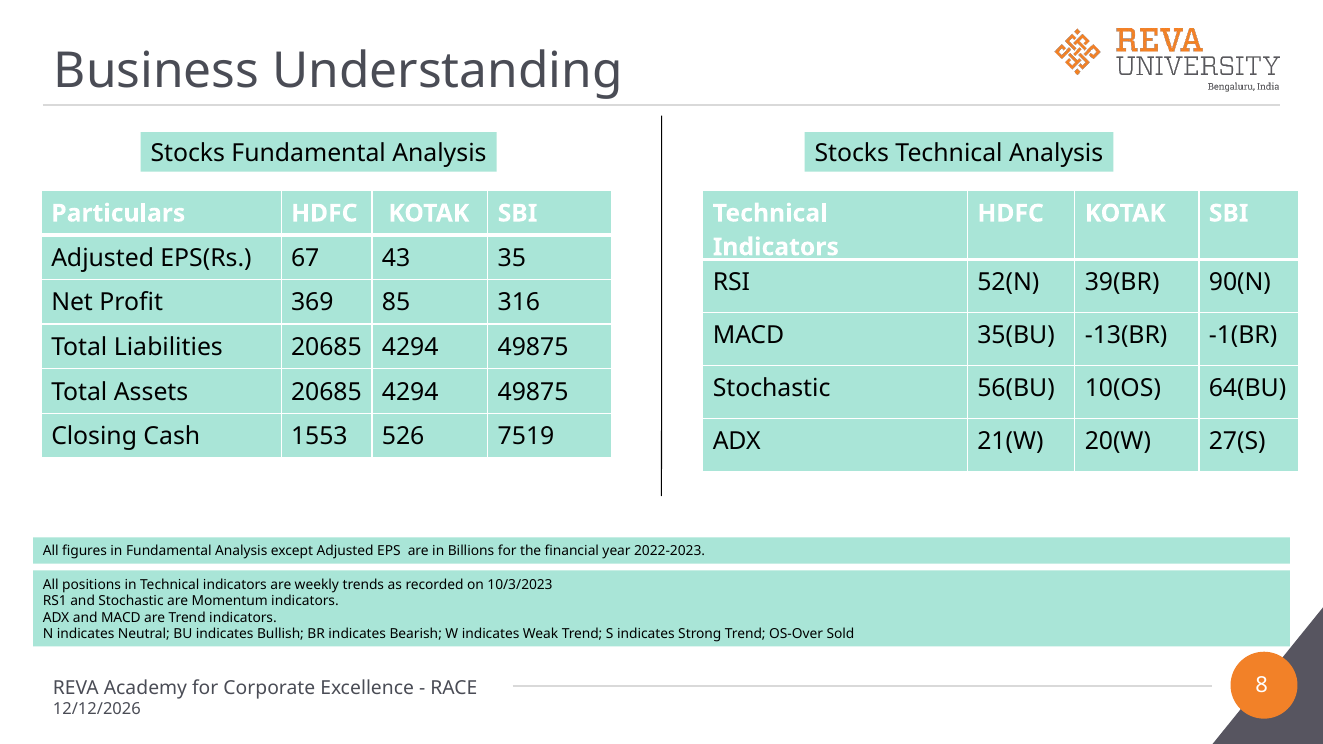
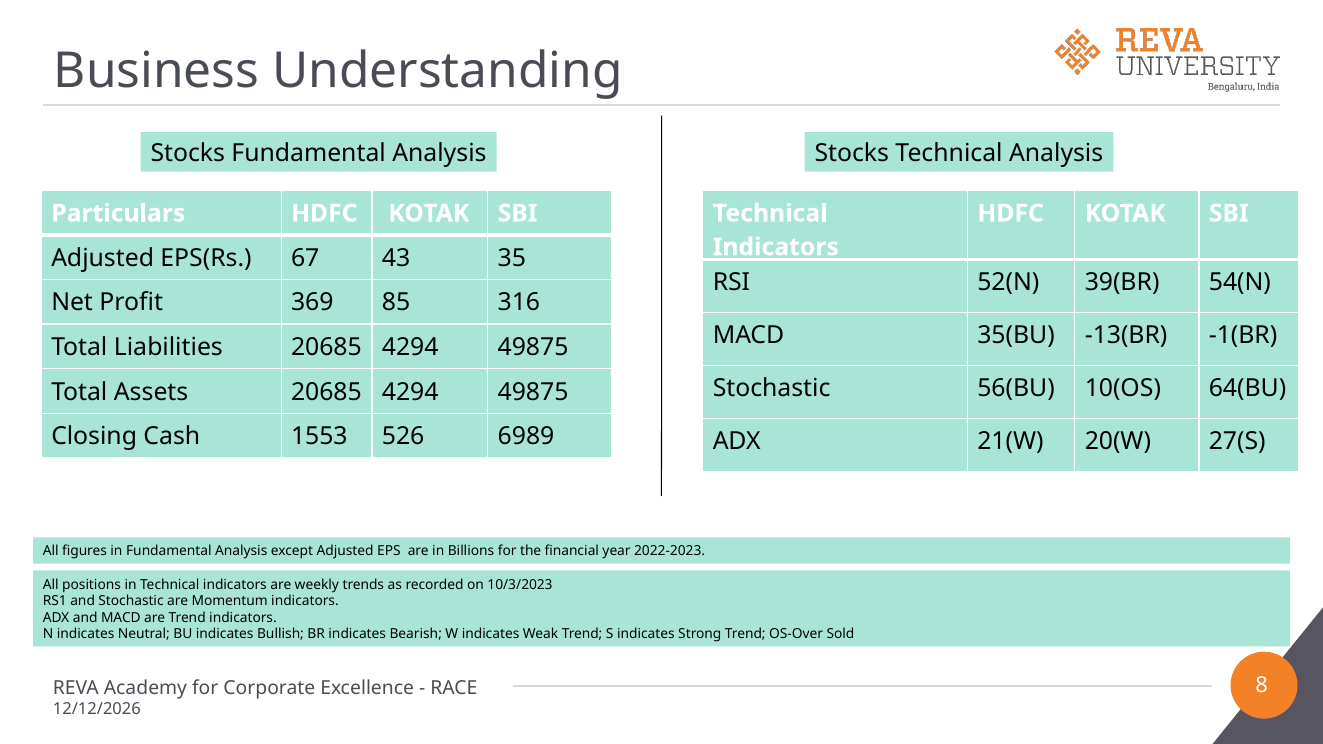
90(N: 90(N -> 54(N (1240, 283)
7519: 7519 -> 6989 (526, 437)
